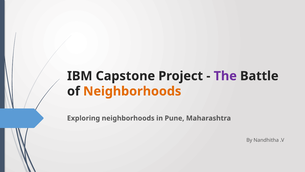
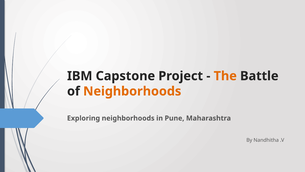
The colour: purple -> orange (225, 76)
